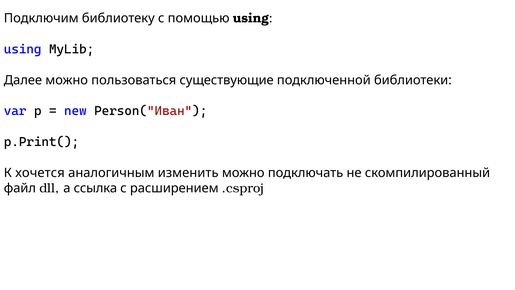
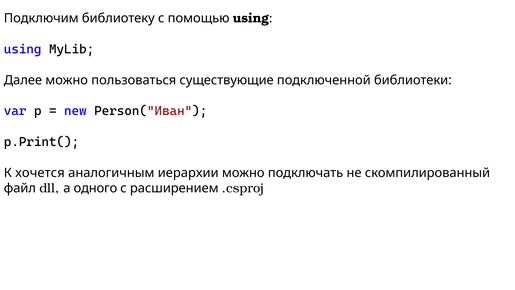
изменить: изменить -> иерархии (188, 173)
ссылка: ссылка -> одного (95, 188)
